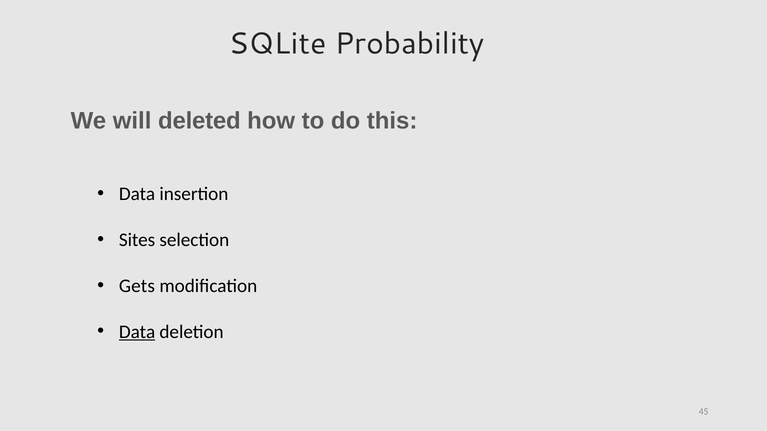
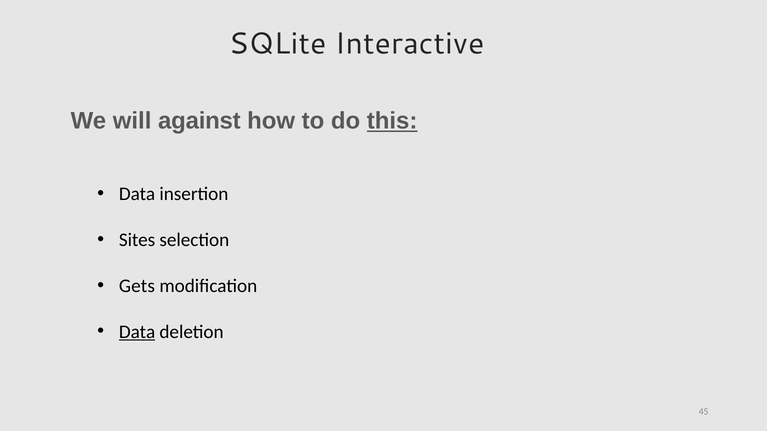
Probability: Probability -> Interactive (410, 44)
deleted: deleted -> against (199, 121)
this underline: none -> present (392, 121)
